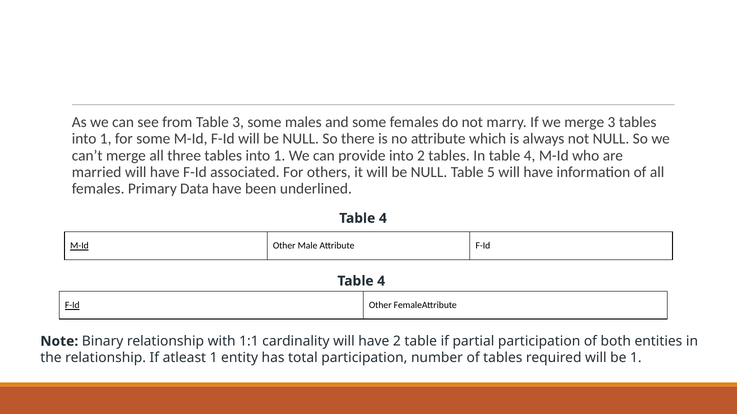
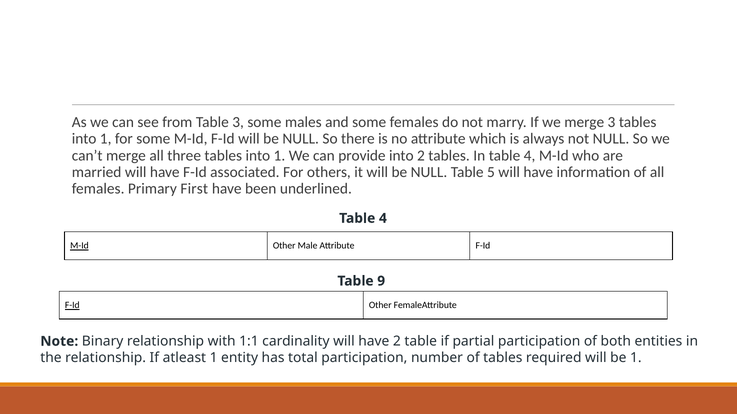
Data: Data -> First (194, 189)
4: 4 -> 9 (381, 281)
